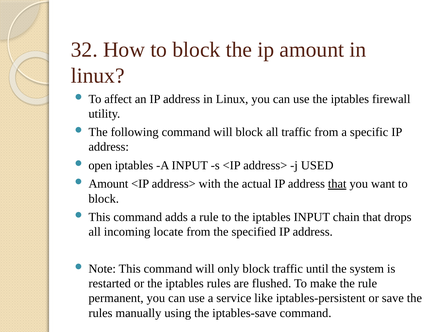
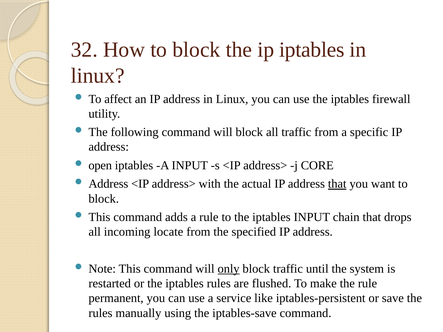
ip amount: amount -> iptables (312, 50)
USED: USED -> CORE (317, 166)
Amount: Amount -> Address (108, 184)
only underline: none -> present (229, 269)
